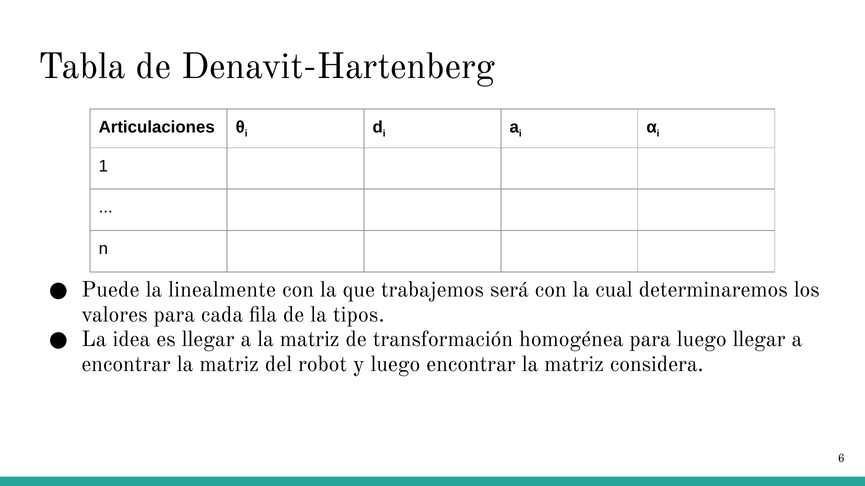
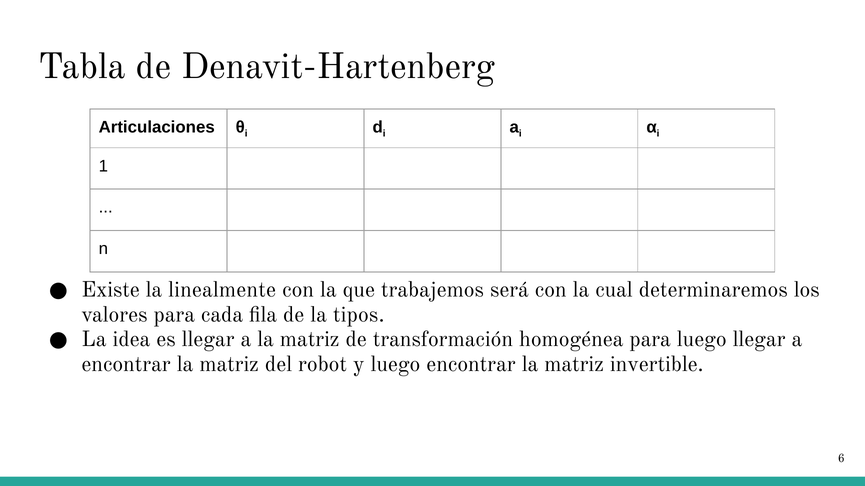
Puede: Puede -> Existe (111, 290)
considera: considera -> invertible (657, 365)
